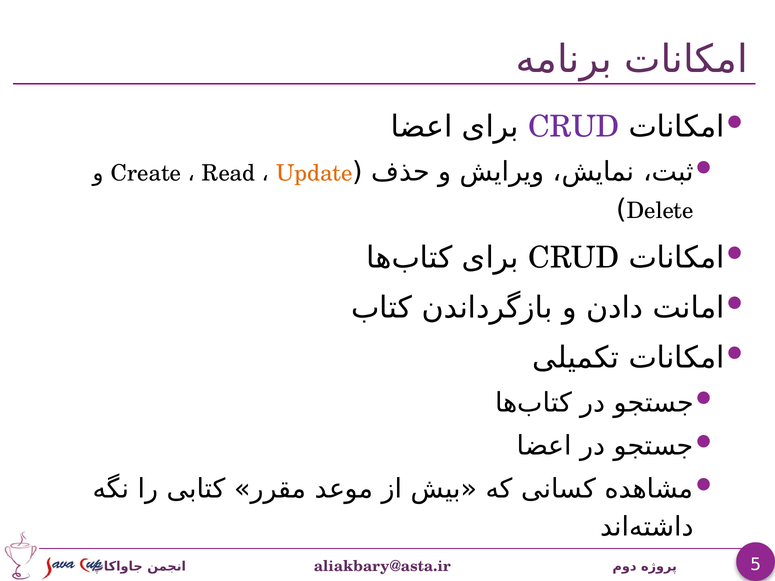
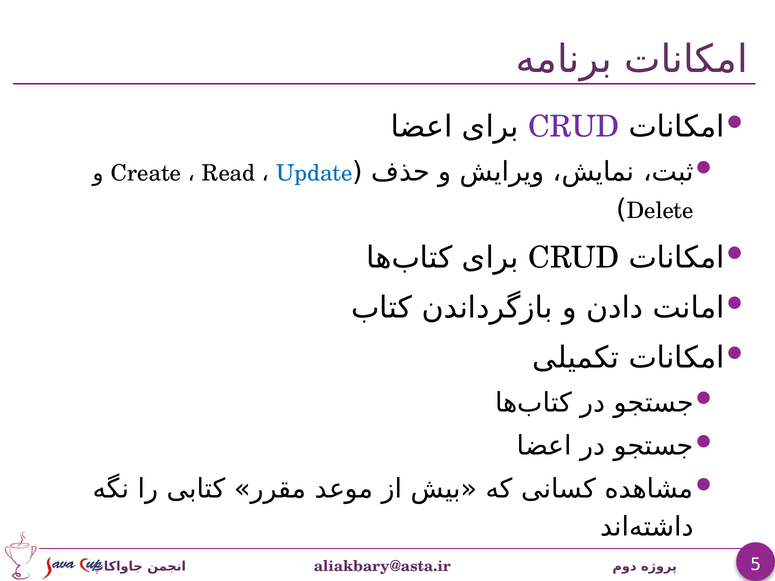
Update colour: orange -> blue (314, 173)
